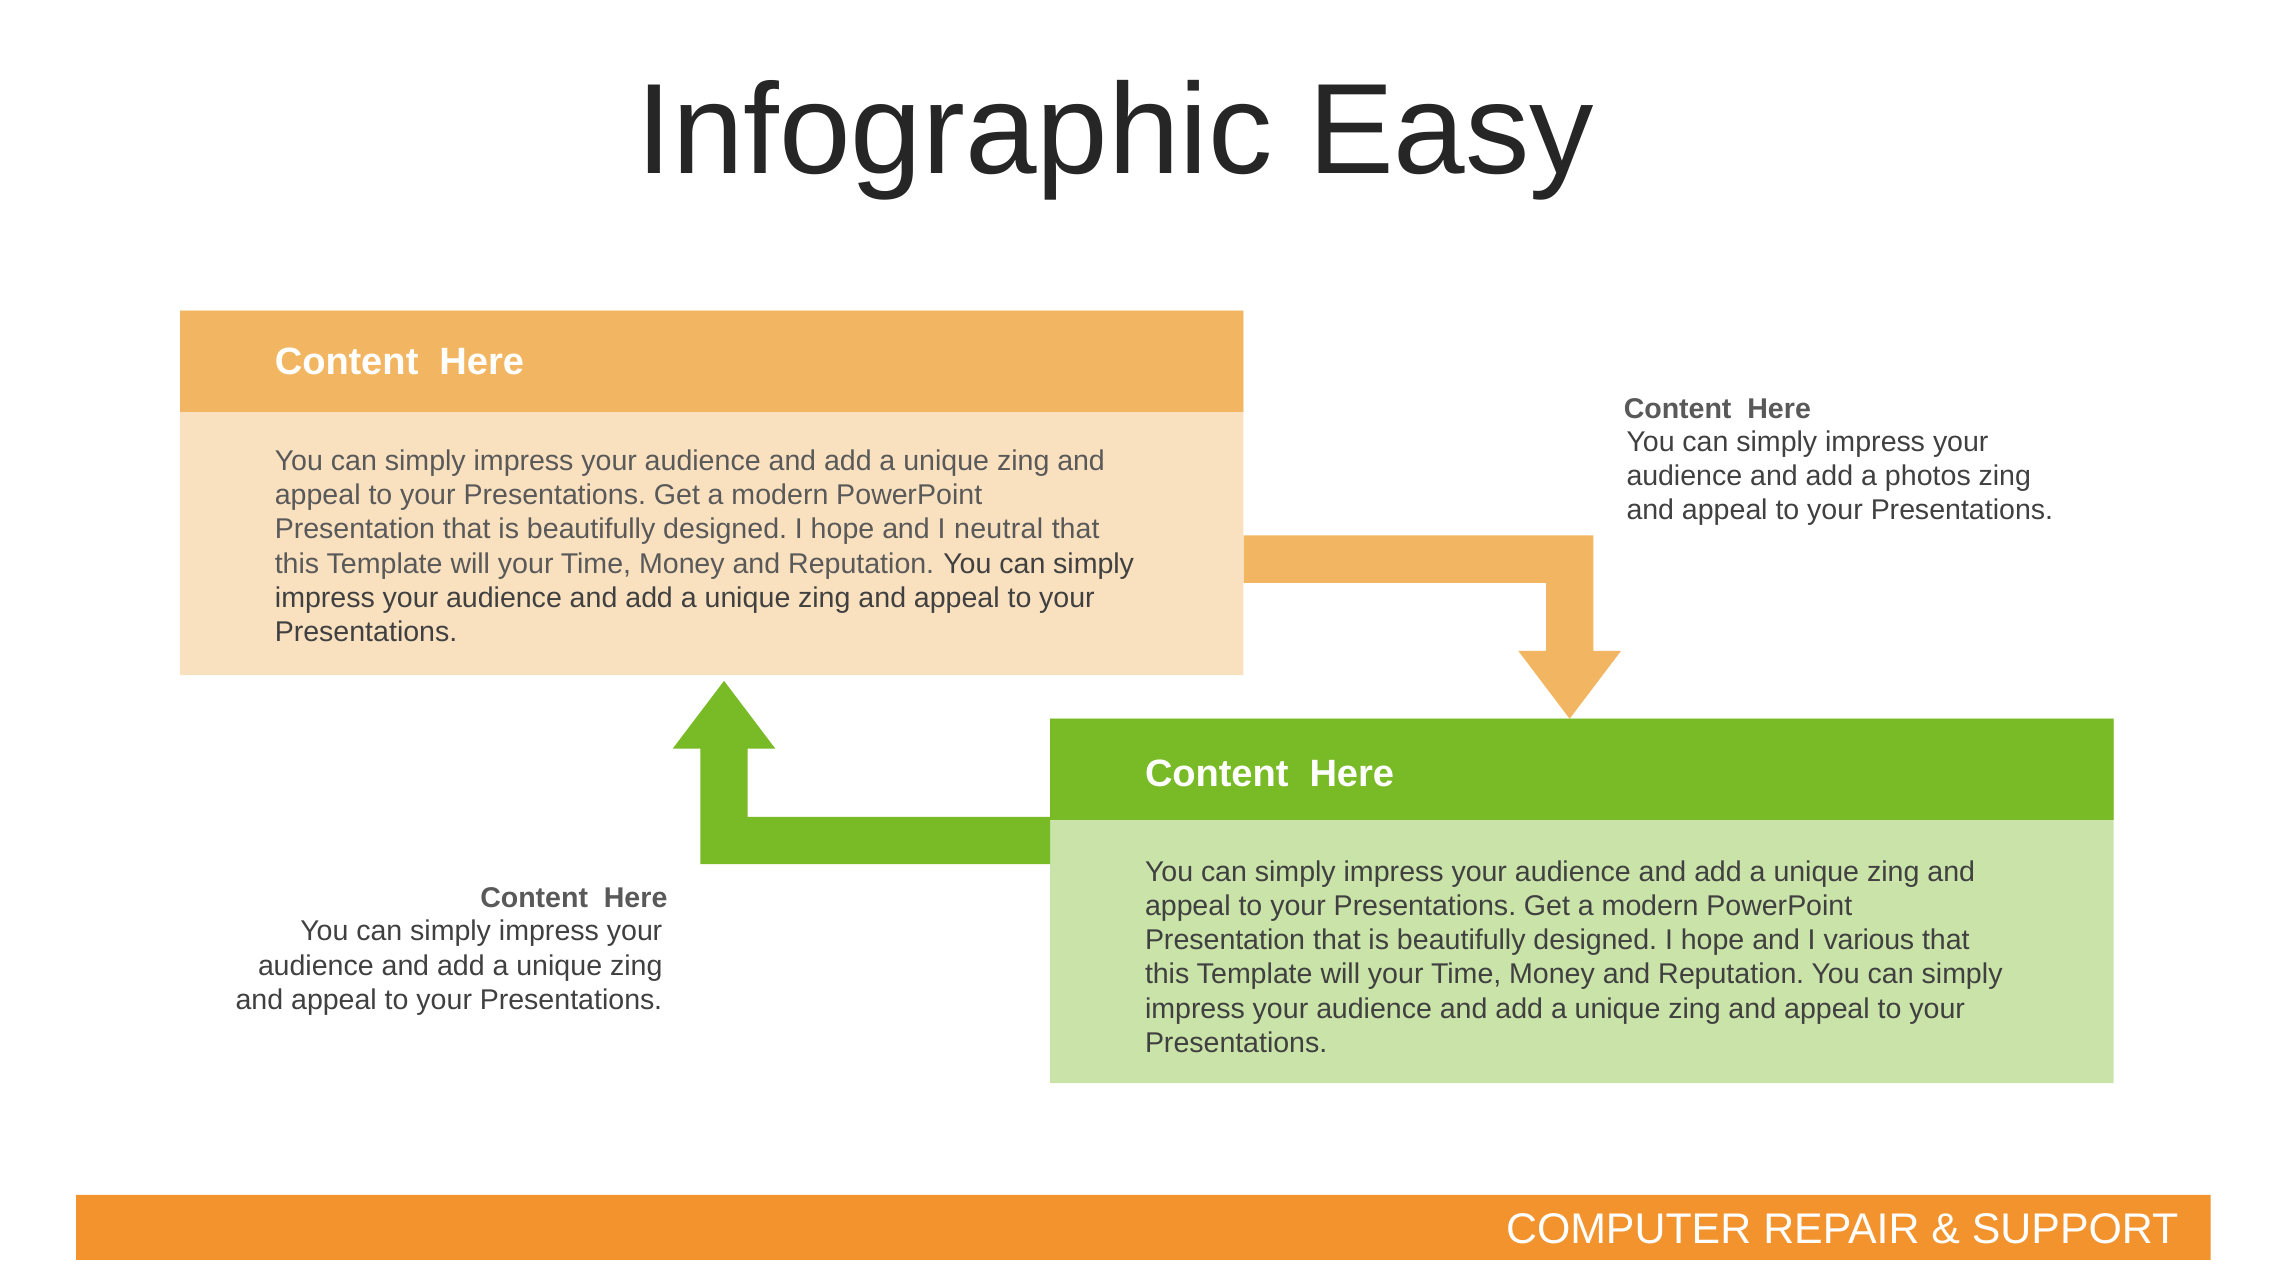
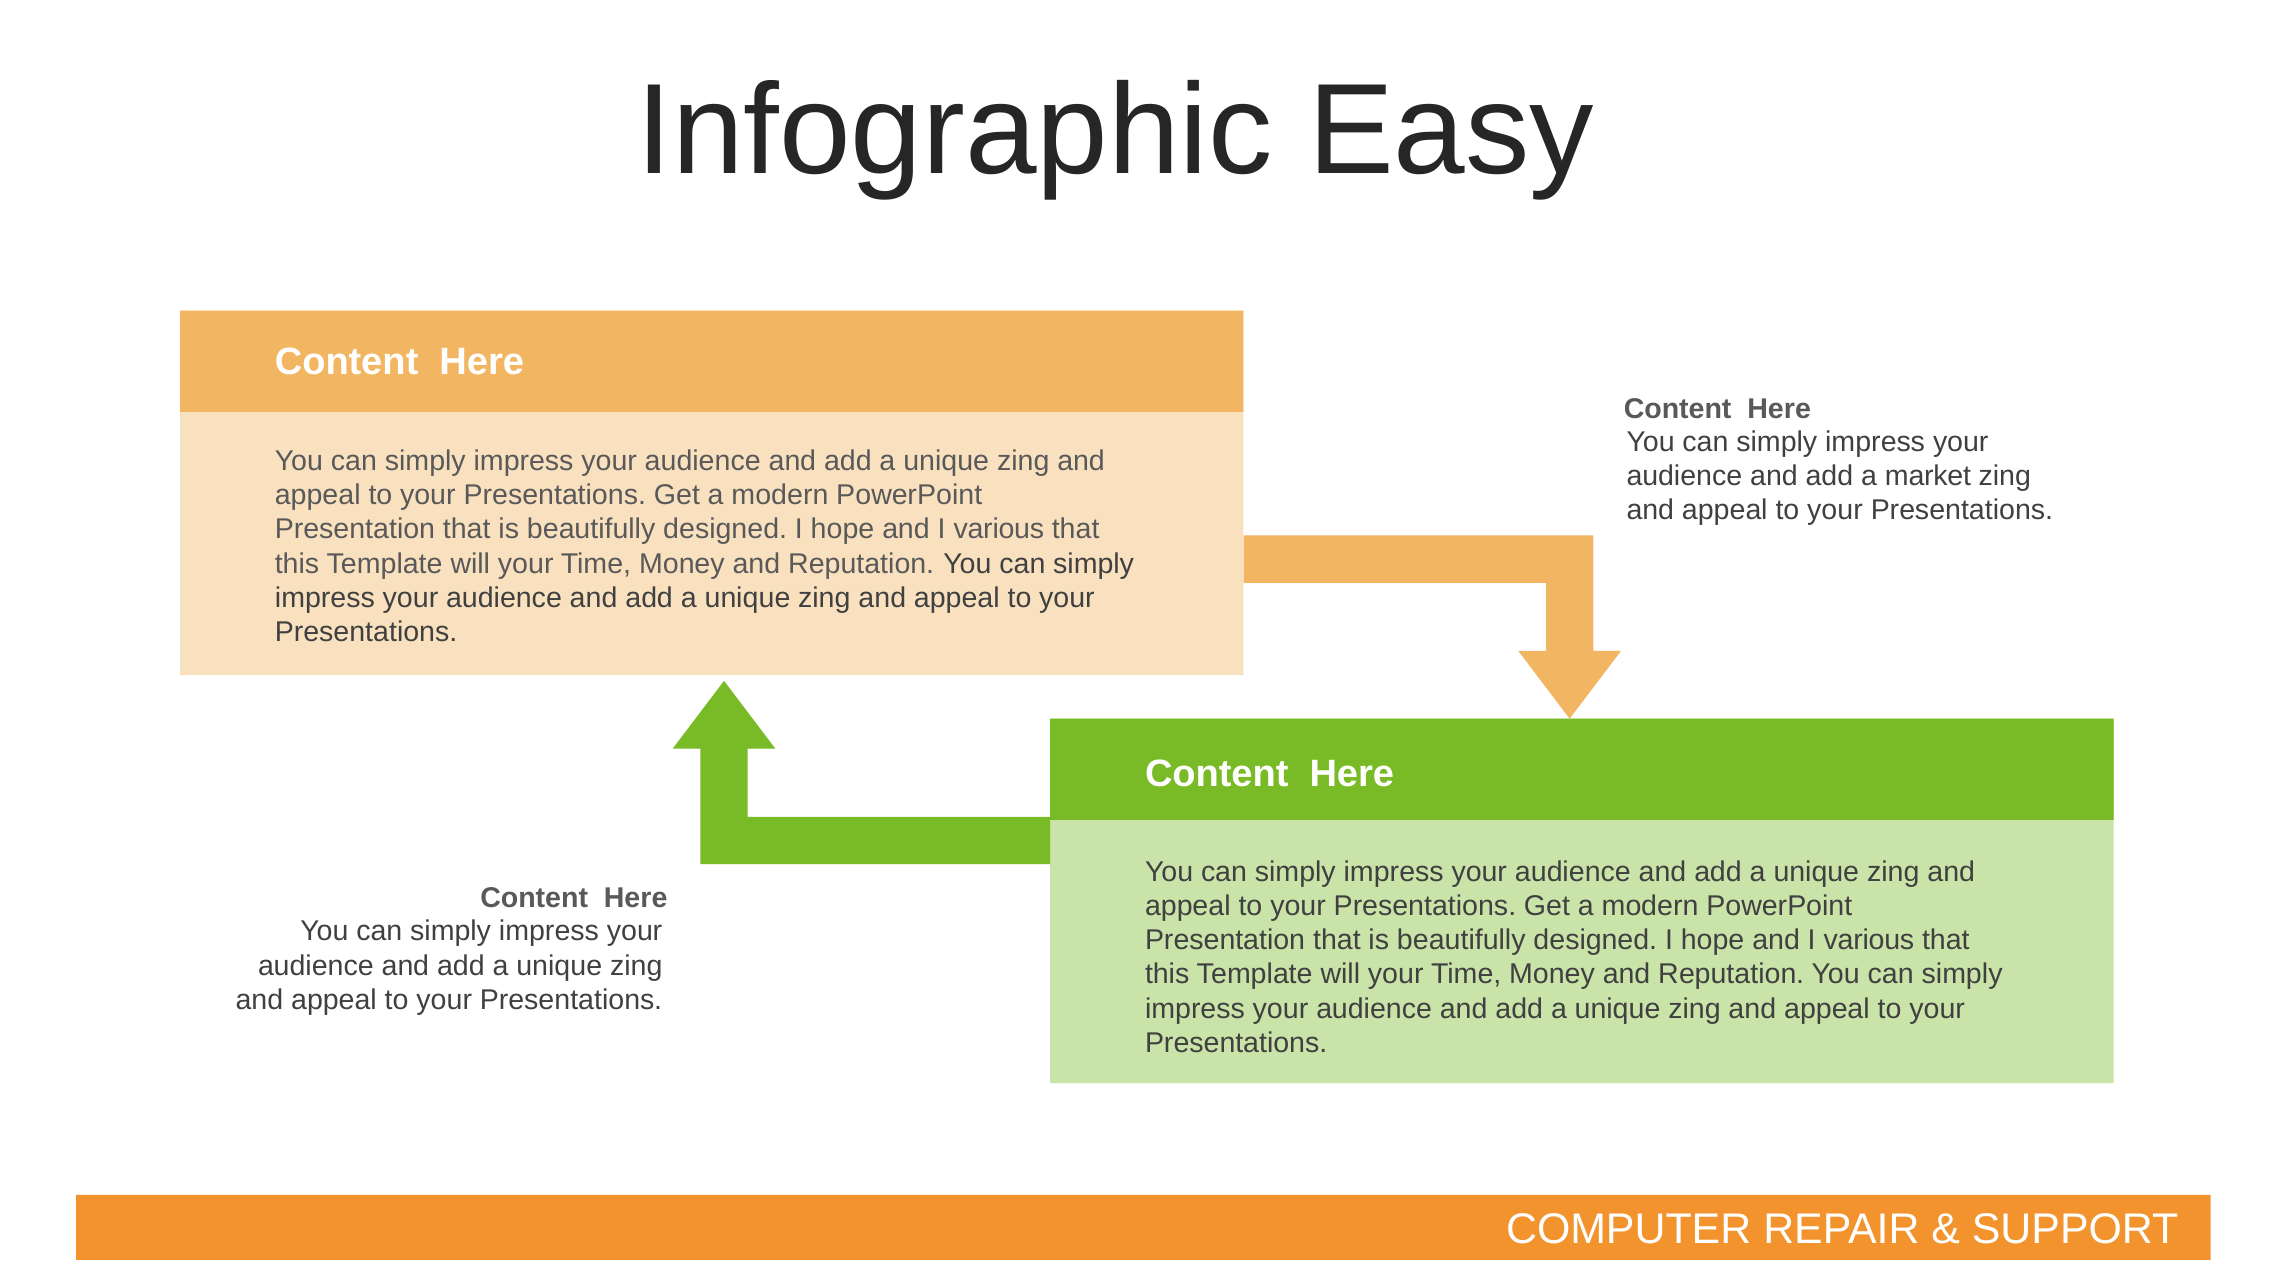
photos: photos -> market (1928, 476)
neutral: neutral -> various (999, 530)
